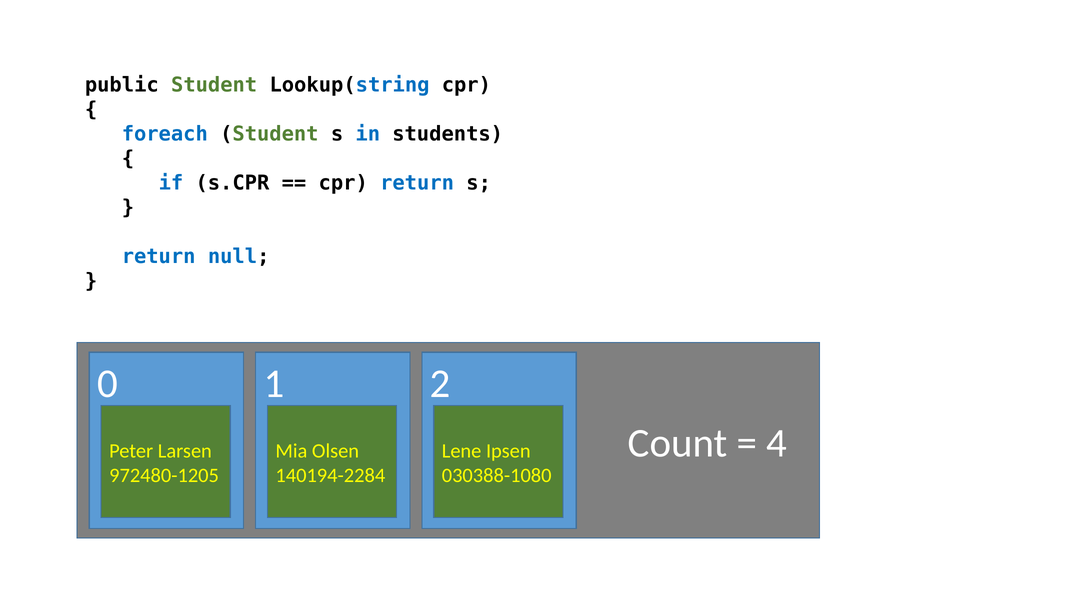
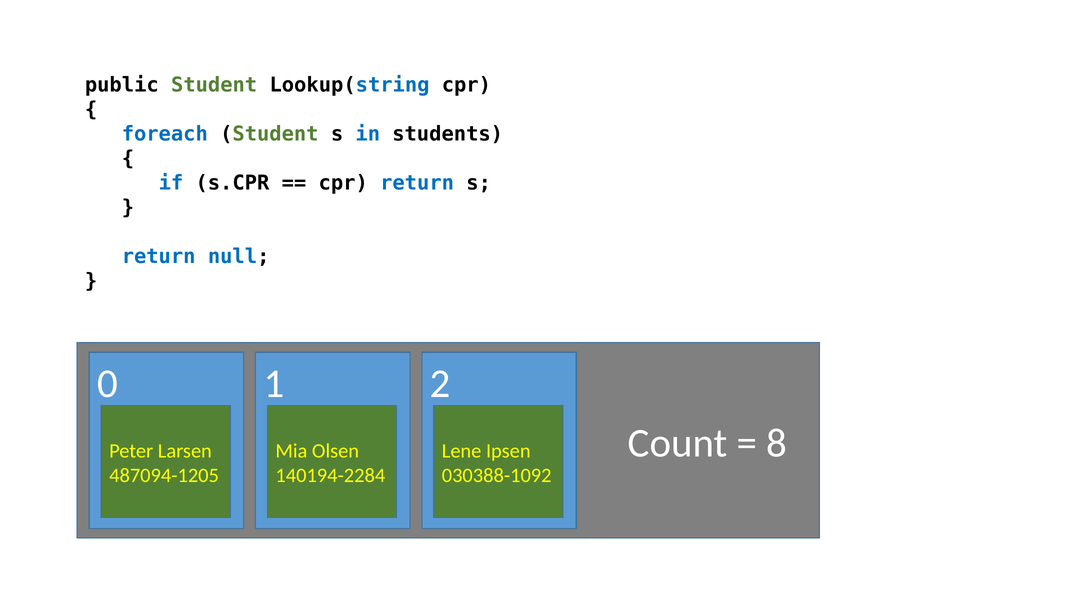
4: 4 -> 8 (777, 444)
972480-1205: 972480-1205 -> 487094-1205 (164, 476)
030388-1080: 030388-1080 -> 030388-1092 (497, 476)
